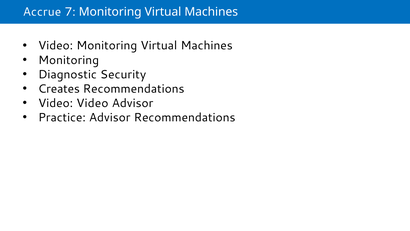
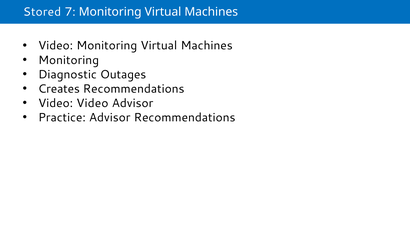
Accrue: Accrue -> Stored (42, 12)
Security: Security -> Outages (123, 74)
